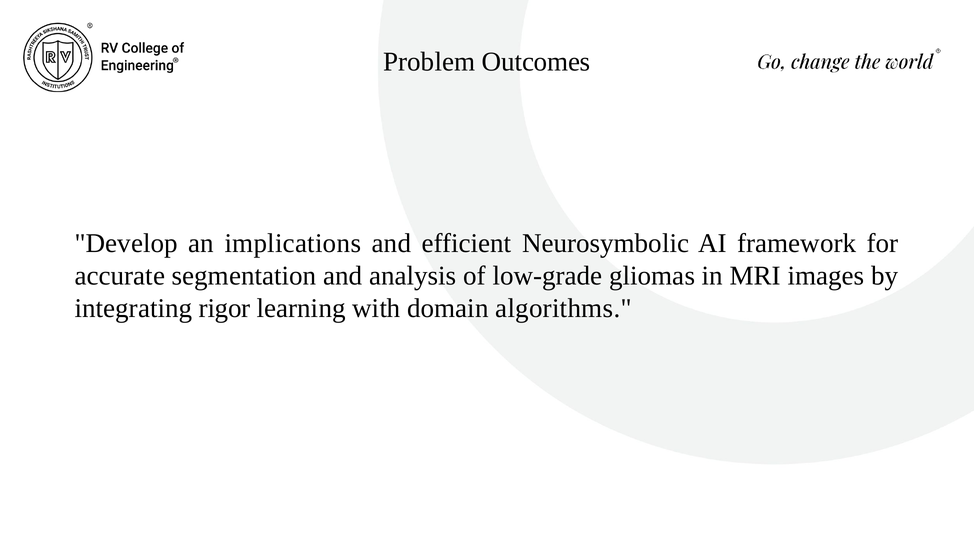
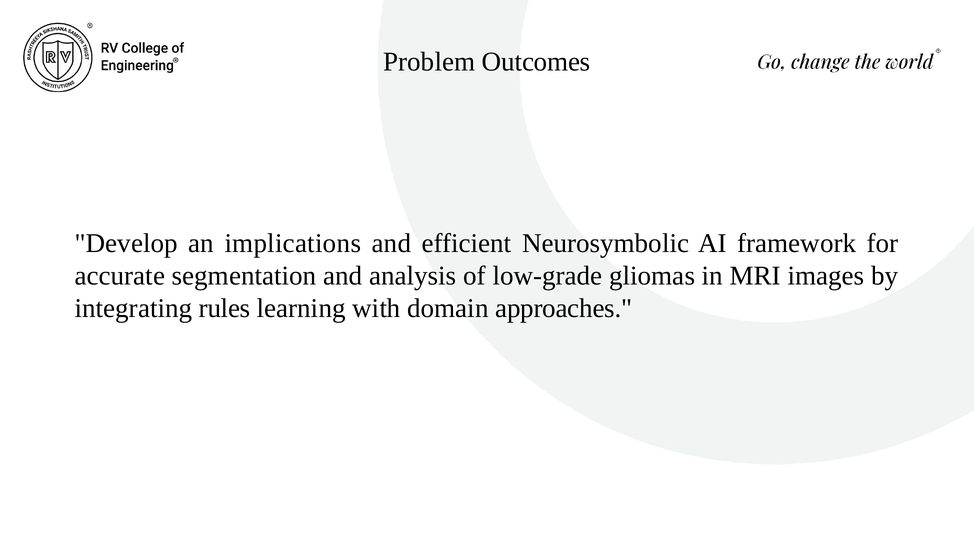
rigor: rigor -> rules (225, 308)
algorithms: algorithms -> approaches (564, 308)
